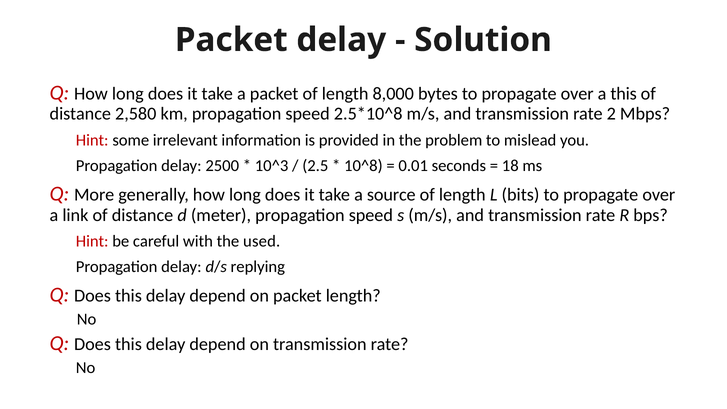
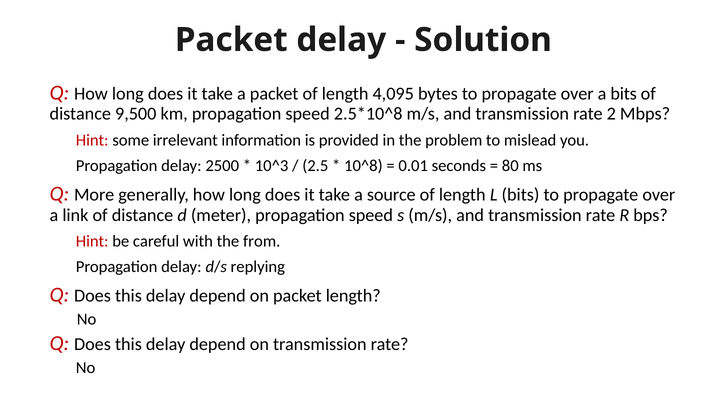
8,000: 8,000 -> 4,095 (393, 94)
a this: this -> bits (624, 94)
2,580: 2,580 -> 9,500 (136, 114)
18: 18 -> 80 (510, 166)
used: used -> from (262, 241)
